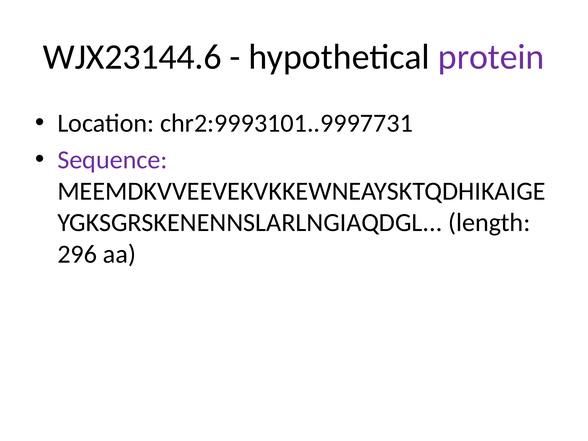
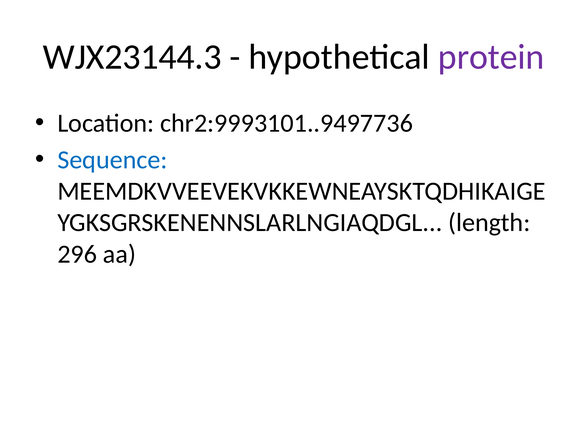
WJX23144.6: WJX23144.6 -> WJX23144.3 (132, 57)
chr2:9993101..9997731: chr2:9993101..9997731 -> chr2:9993101..9497736 (287, 123)
Sequence colour: purple -> blue (112, 160)
